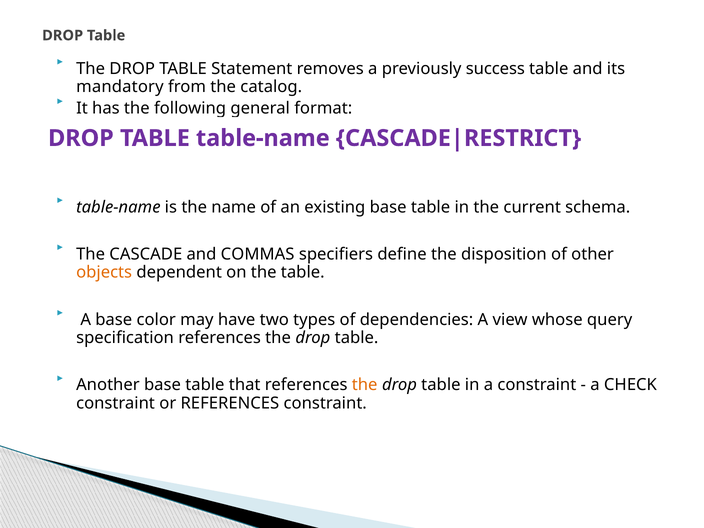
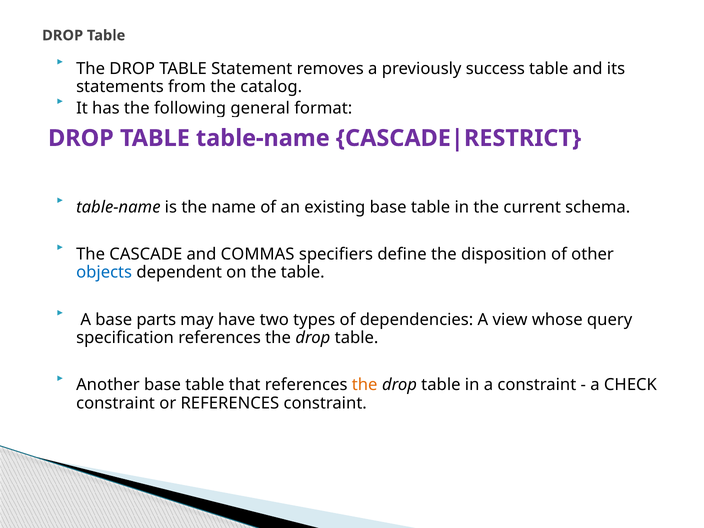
mandatory: mandatory -> statements (120, 87)
objects colour: orange -> blue (104, 272)
color: color -> parts (156, 320)
